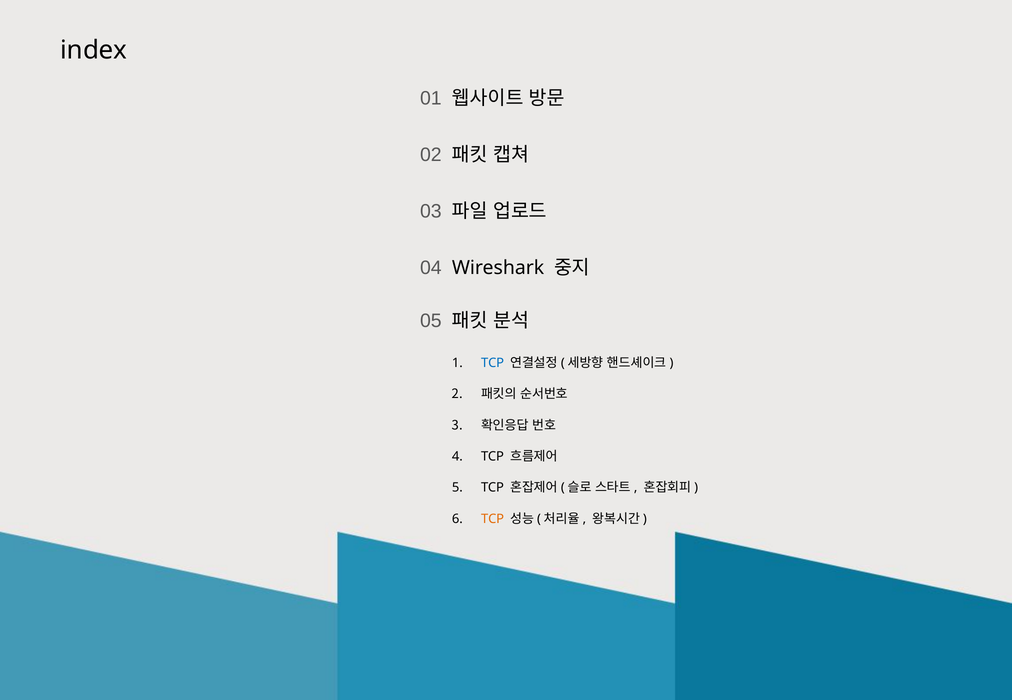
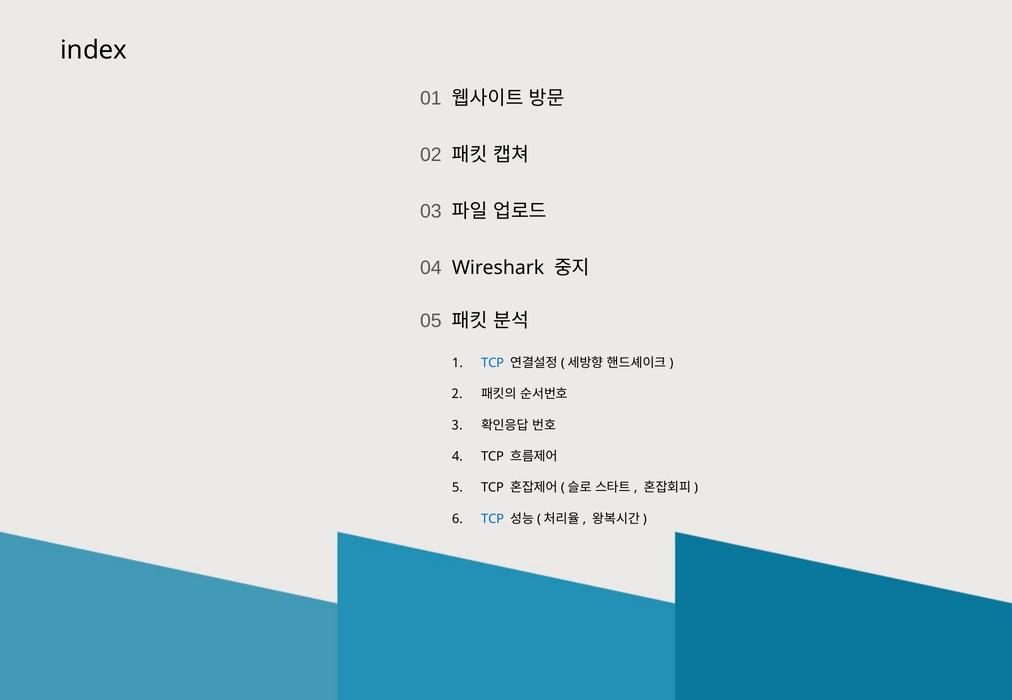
TCP colour: orange -> blue (493, 519)
